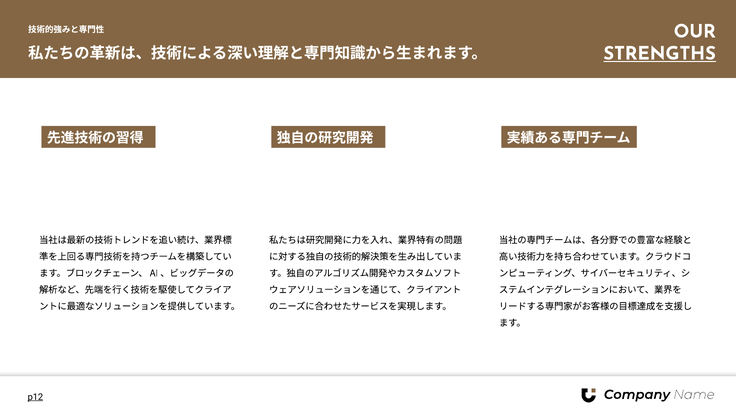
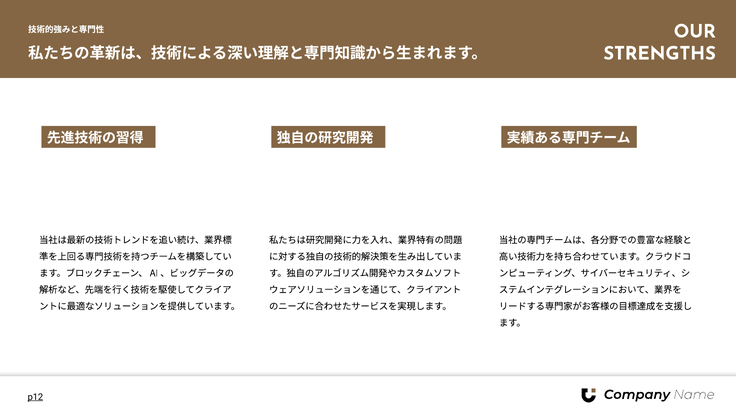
STRENGTHS underline: present -> none (660, 53)
